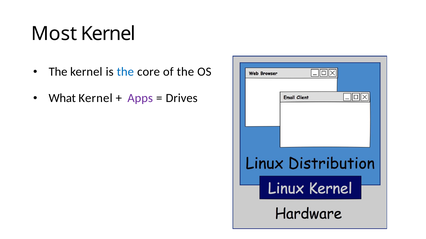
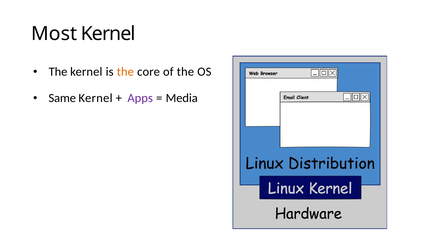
the colour: blue -> orange (125, 72)
What: What -> Same (62, 98)
Drives: Drives -> Media (182, 98)
